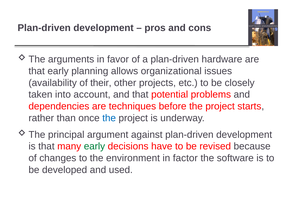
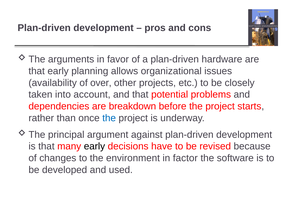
their: their -> over (101, 83)
techniques: techniques -> breakdown (132, 106)
early colour: green -> black (94, 146)
